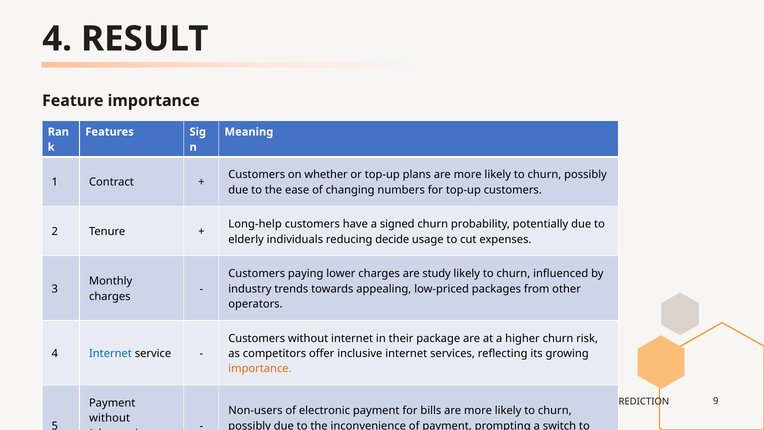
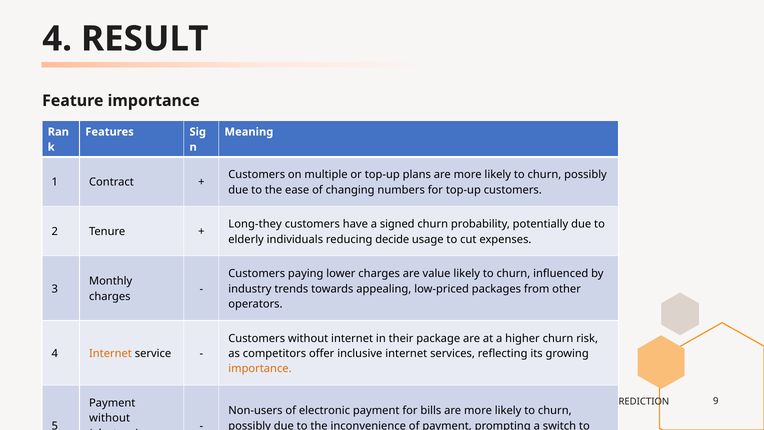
whether: whether -> multiple (326, 175)
Long-help: Long-help -> Long-they (255, 224)
study: study -> value (437, 274)
Internet colour: blue -> orange (110, 353)
